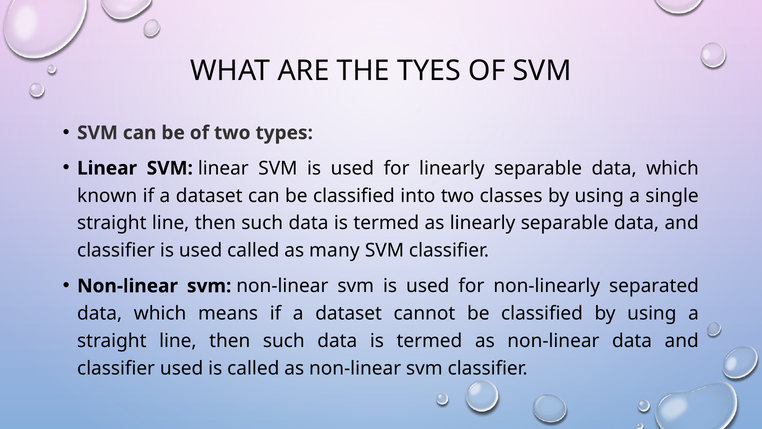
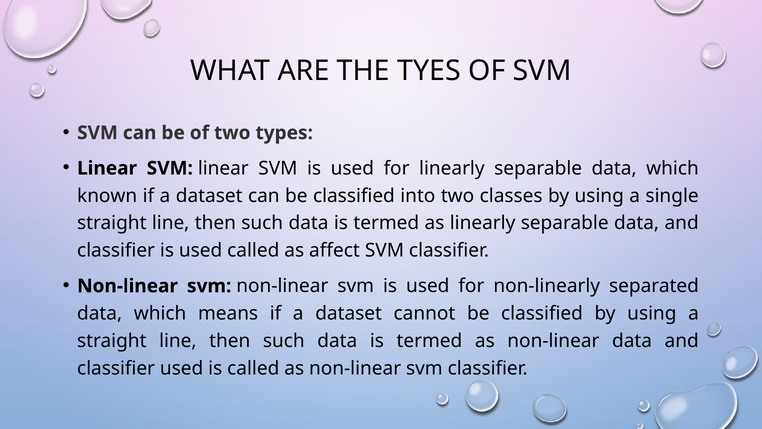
many: many -> affect (334, 250)
